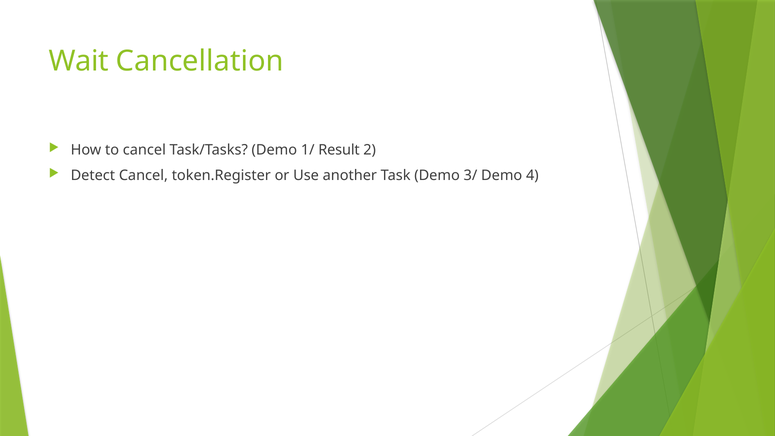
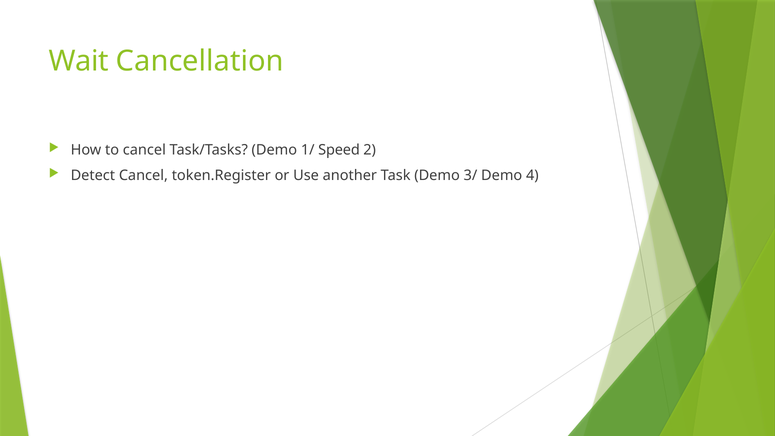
Result: Result -> Speed (339, 150)
